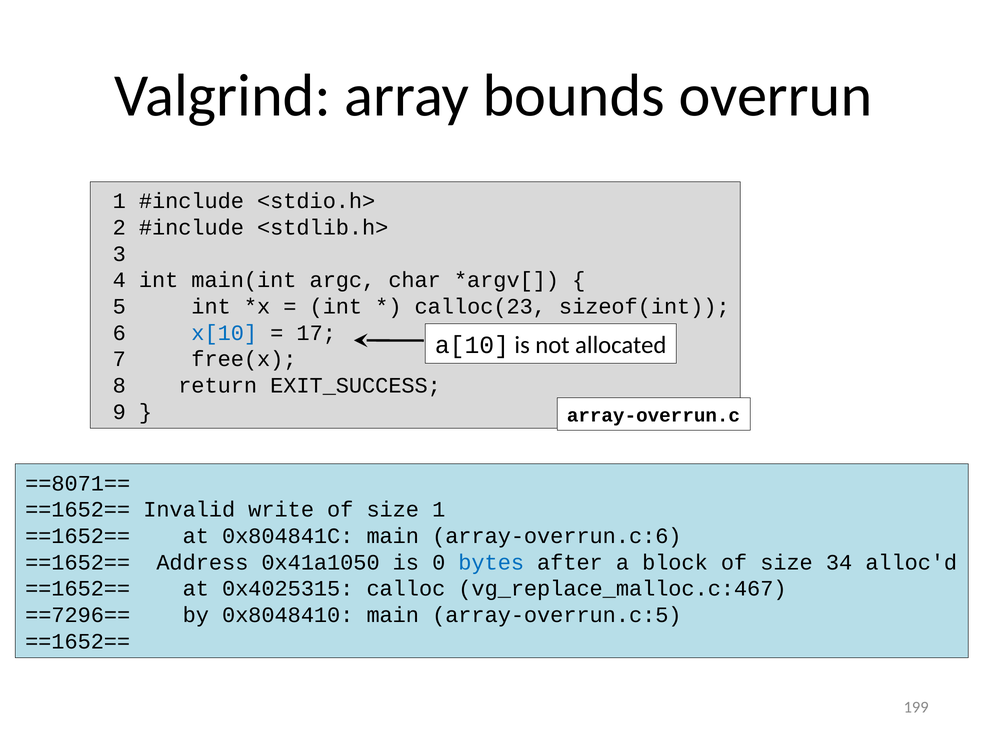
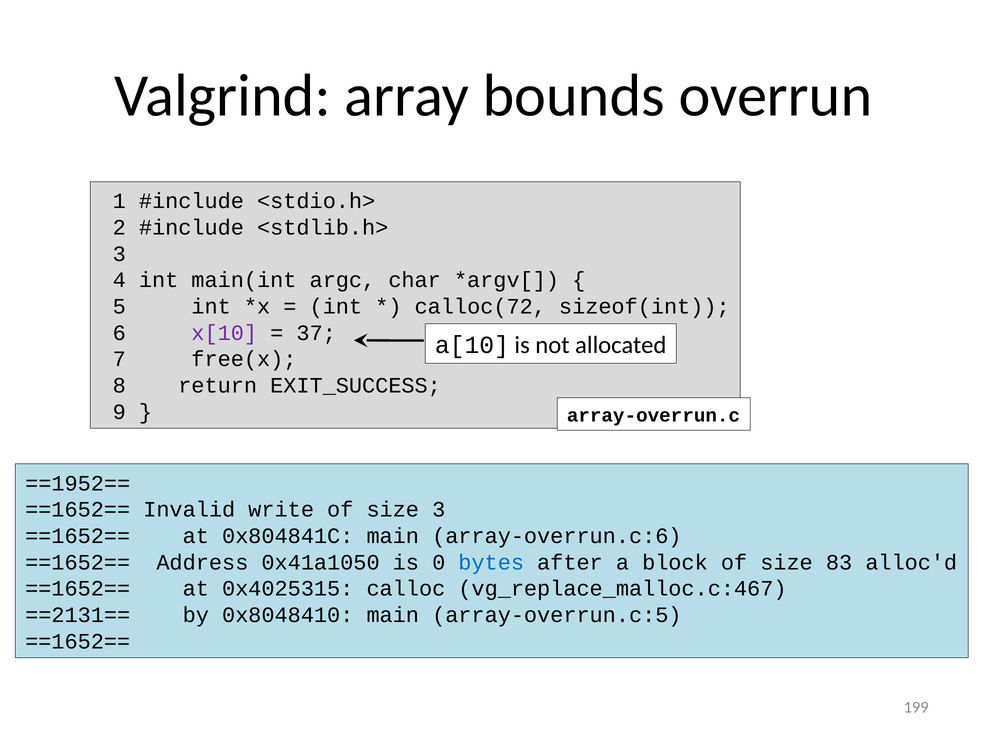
calloc(23: calloc(23 -> calloc(72 (480, 307)
x[10 colour: blue -> purple (224, 333)
17: 17 -> 37 (316, 333)
==8071==: ==8071== -> ==1952== (78, 483)
size 1: 1 -> 3 (439, 510)
34: 34 -> 83 (839, 562)
==7296==: ==7296== -> ==2131== (78, 615)
